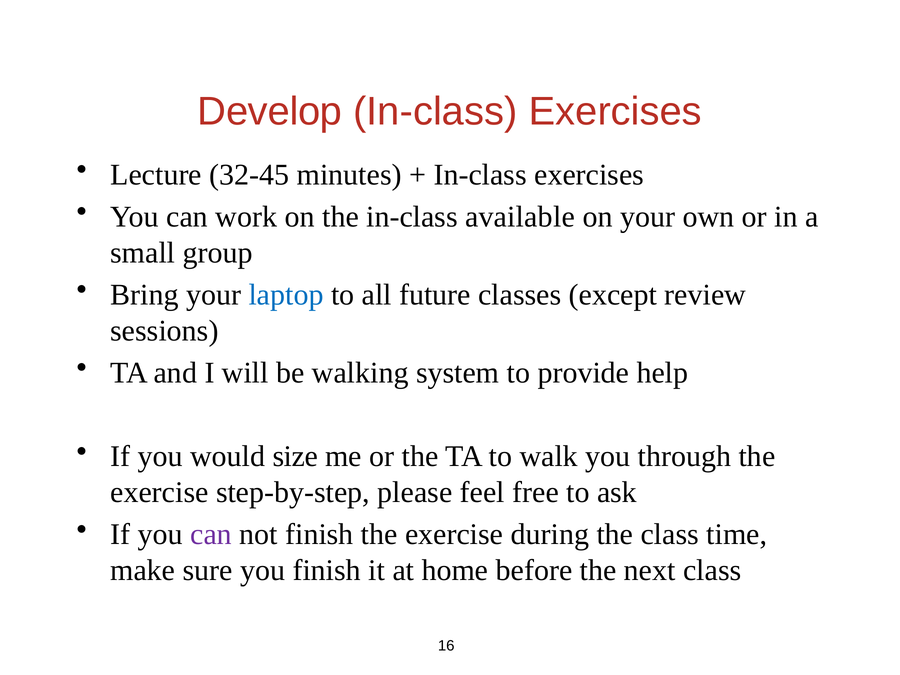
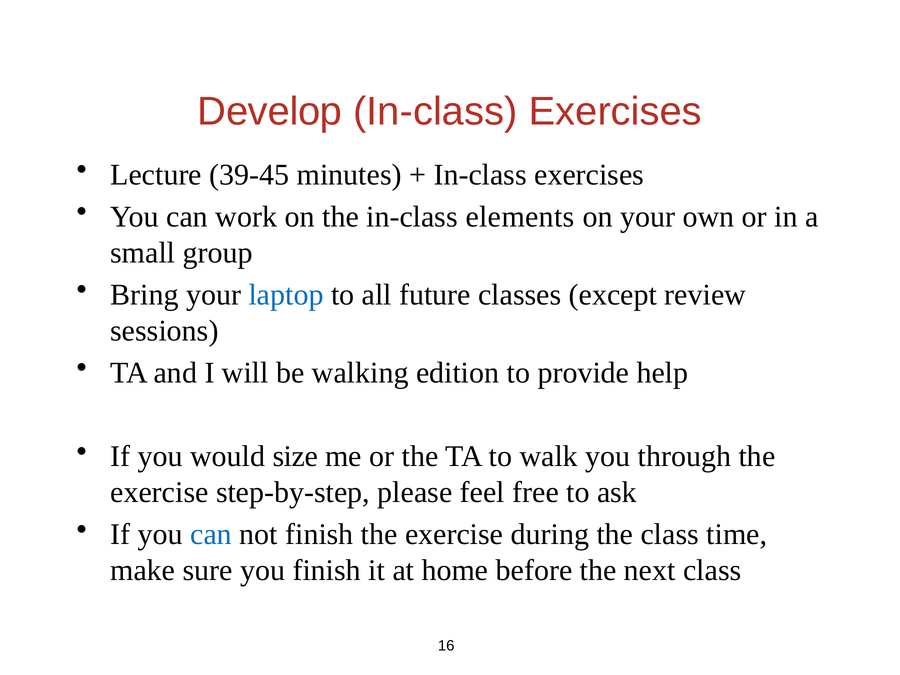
32-45: 32-45 -> 39-45 (249, 175)
available: available -> elements (520, 217)
system: system -> edition (458, 373)
can colour: purple -> blue (211, 535)
